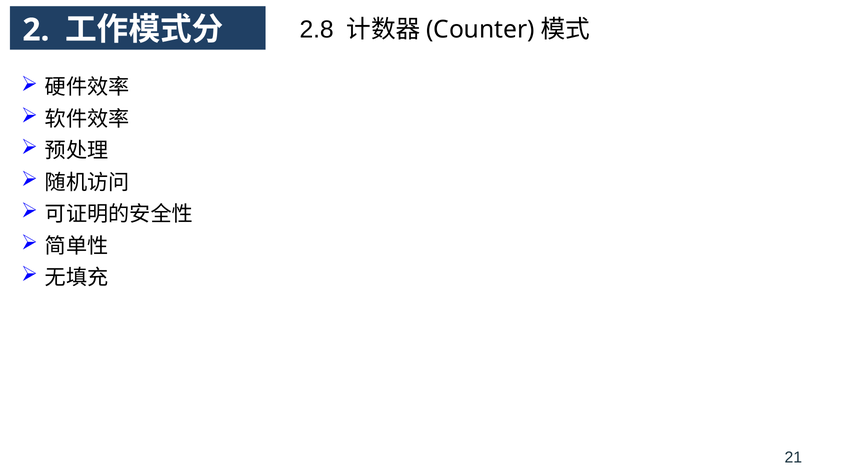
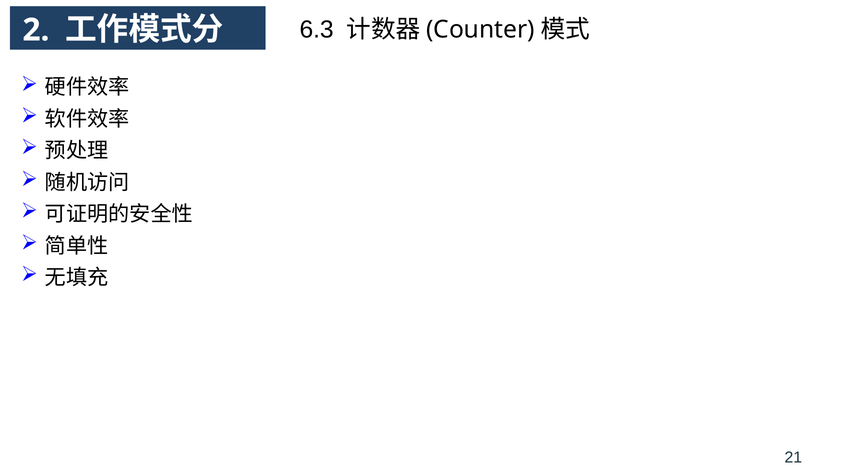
2.8: 2.8 -> 6.3 (317, 29)
